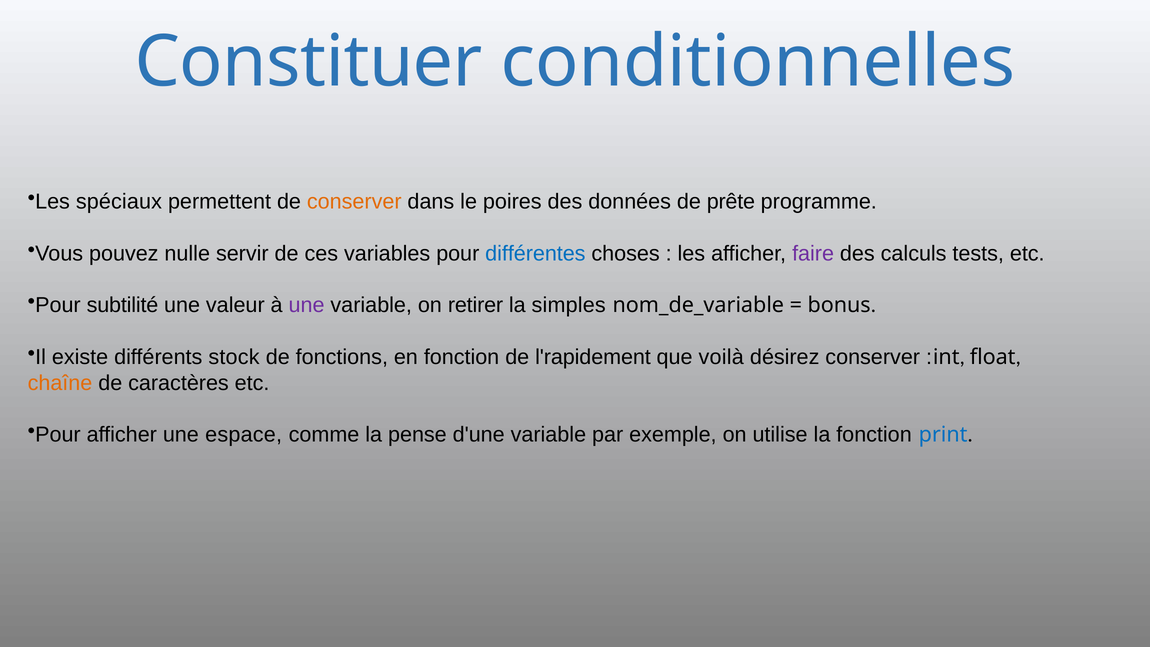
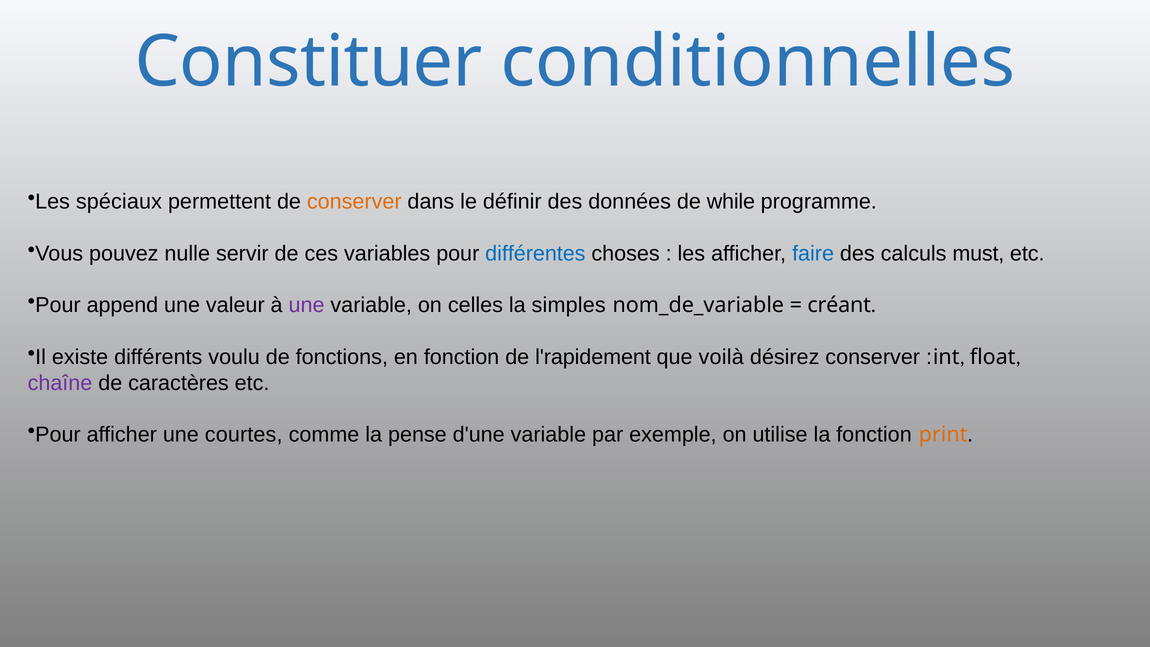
poires: poires -> définir (512, 202)
prête: prête -> while (731, 202)
faire colour: purple -> blue (813, 254)
tests: tests -> must (978, 254)
subtilité: subtilité -> append (122, 305)
retirer: retirer -> celles (475, 305)
bonus: bonus -> créant (839, 305)
stock: stock -> voulu (234, 357)
chaîne colour: orange -> purple (60, 383)
espace: espace -> courtes (244, 435)
print colour: blue -> orange (943, 435)
